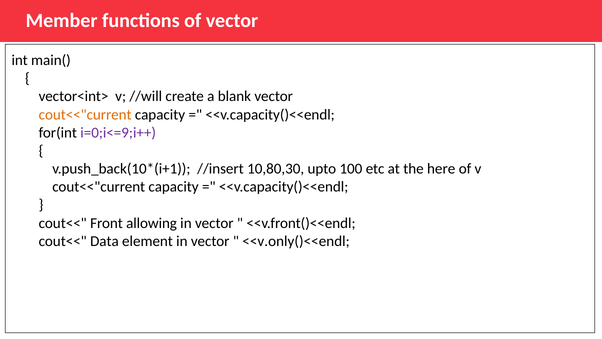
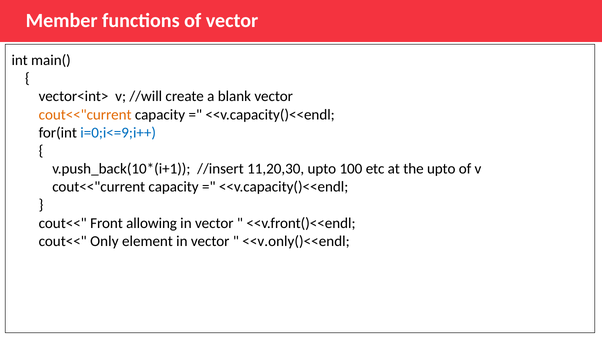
i=0;i<=9;i++ colour: purple -> blue (118, 133)
10,80,30: 10,80,30 -> 11,20,30 (276, 169)
the here: here -> upto (441, 169)
Data: Data -> Only (104, 241)
